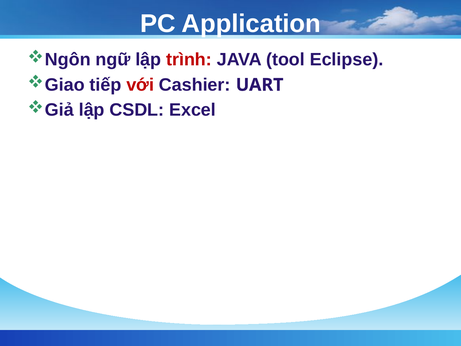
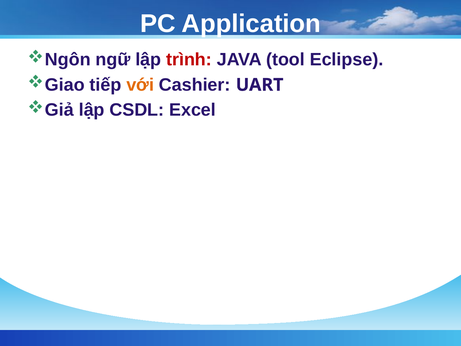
với colour: red -> orange (140, 85)
